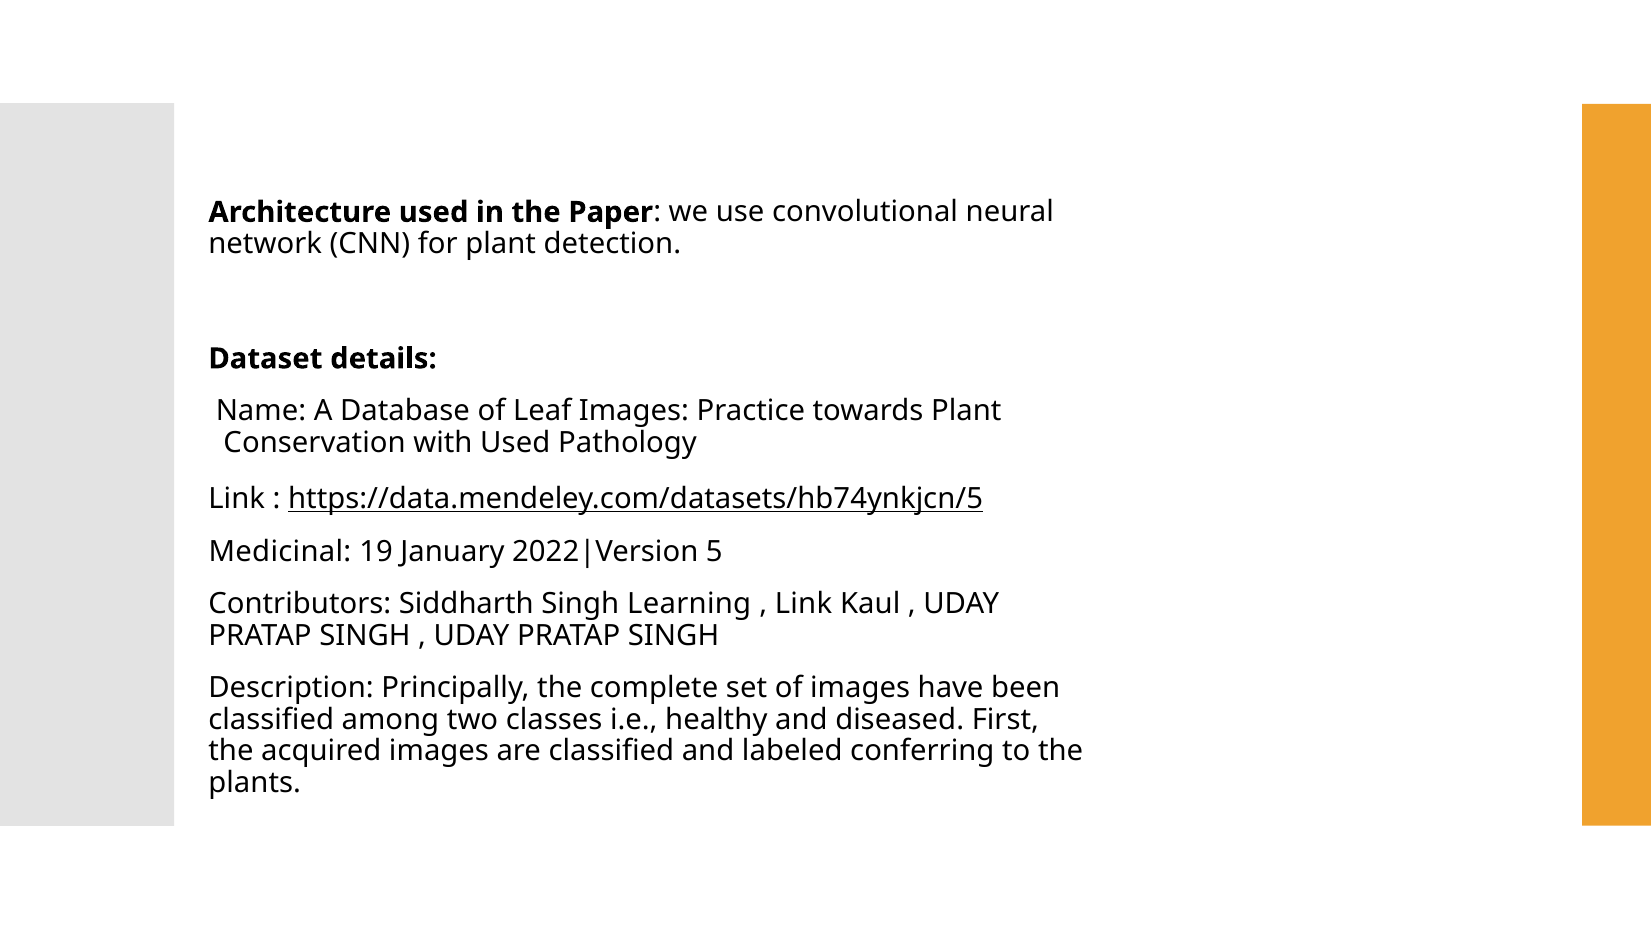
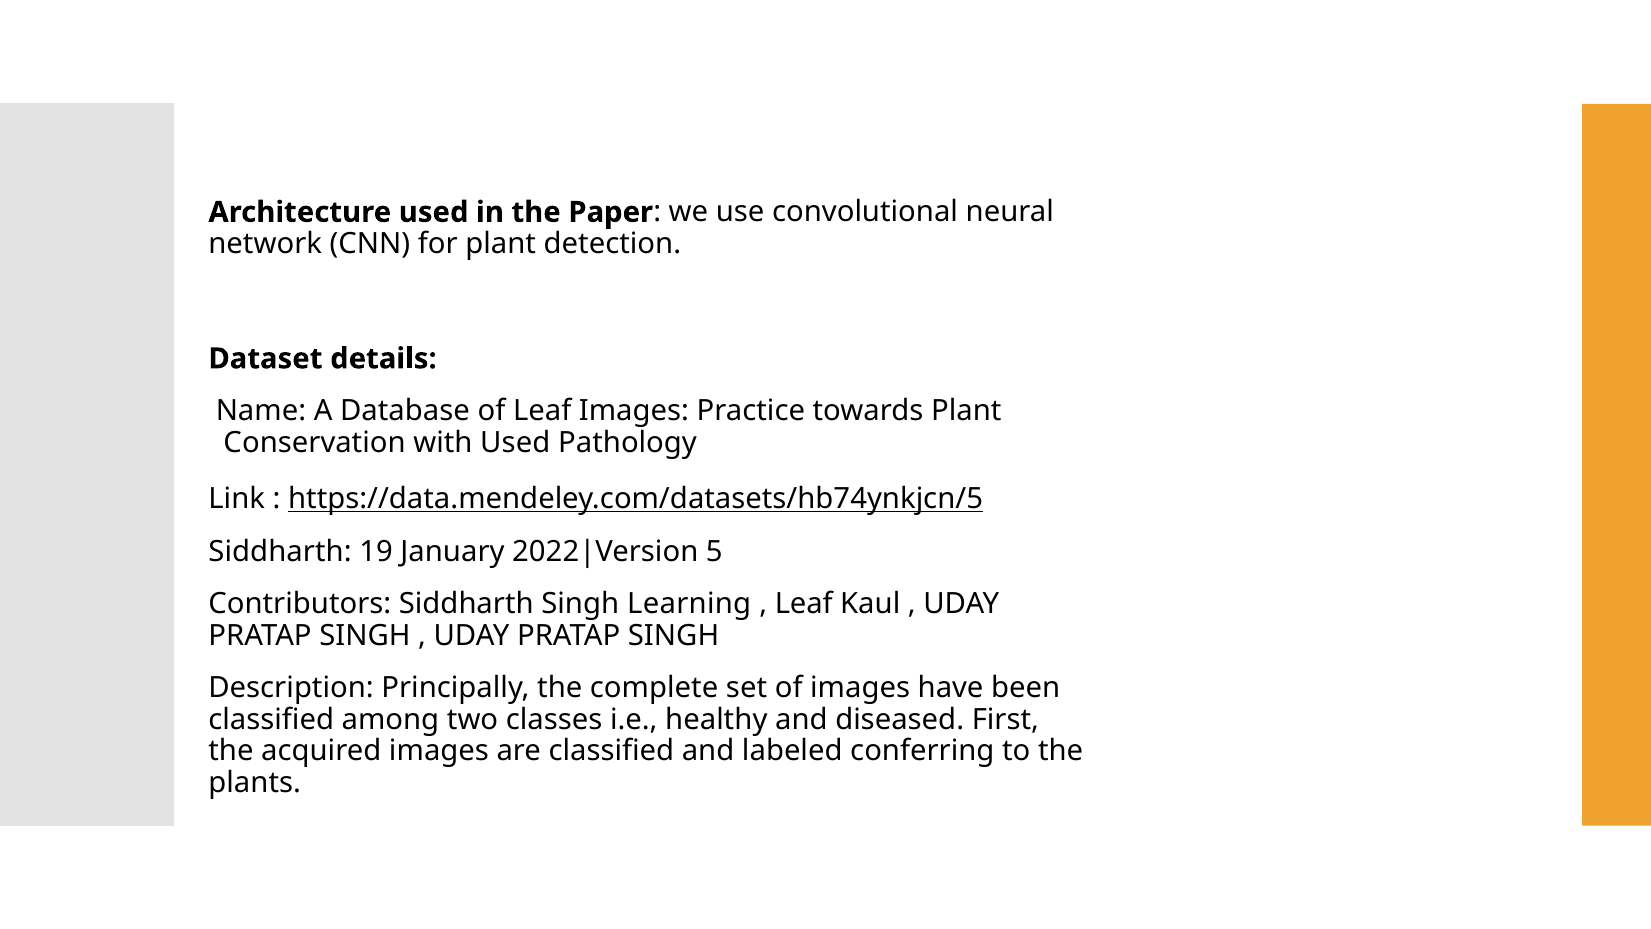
Medicinal: Medicinal -> Siddharth (280, 551)
Link: Link -> Leaf (804, 604)
